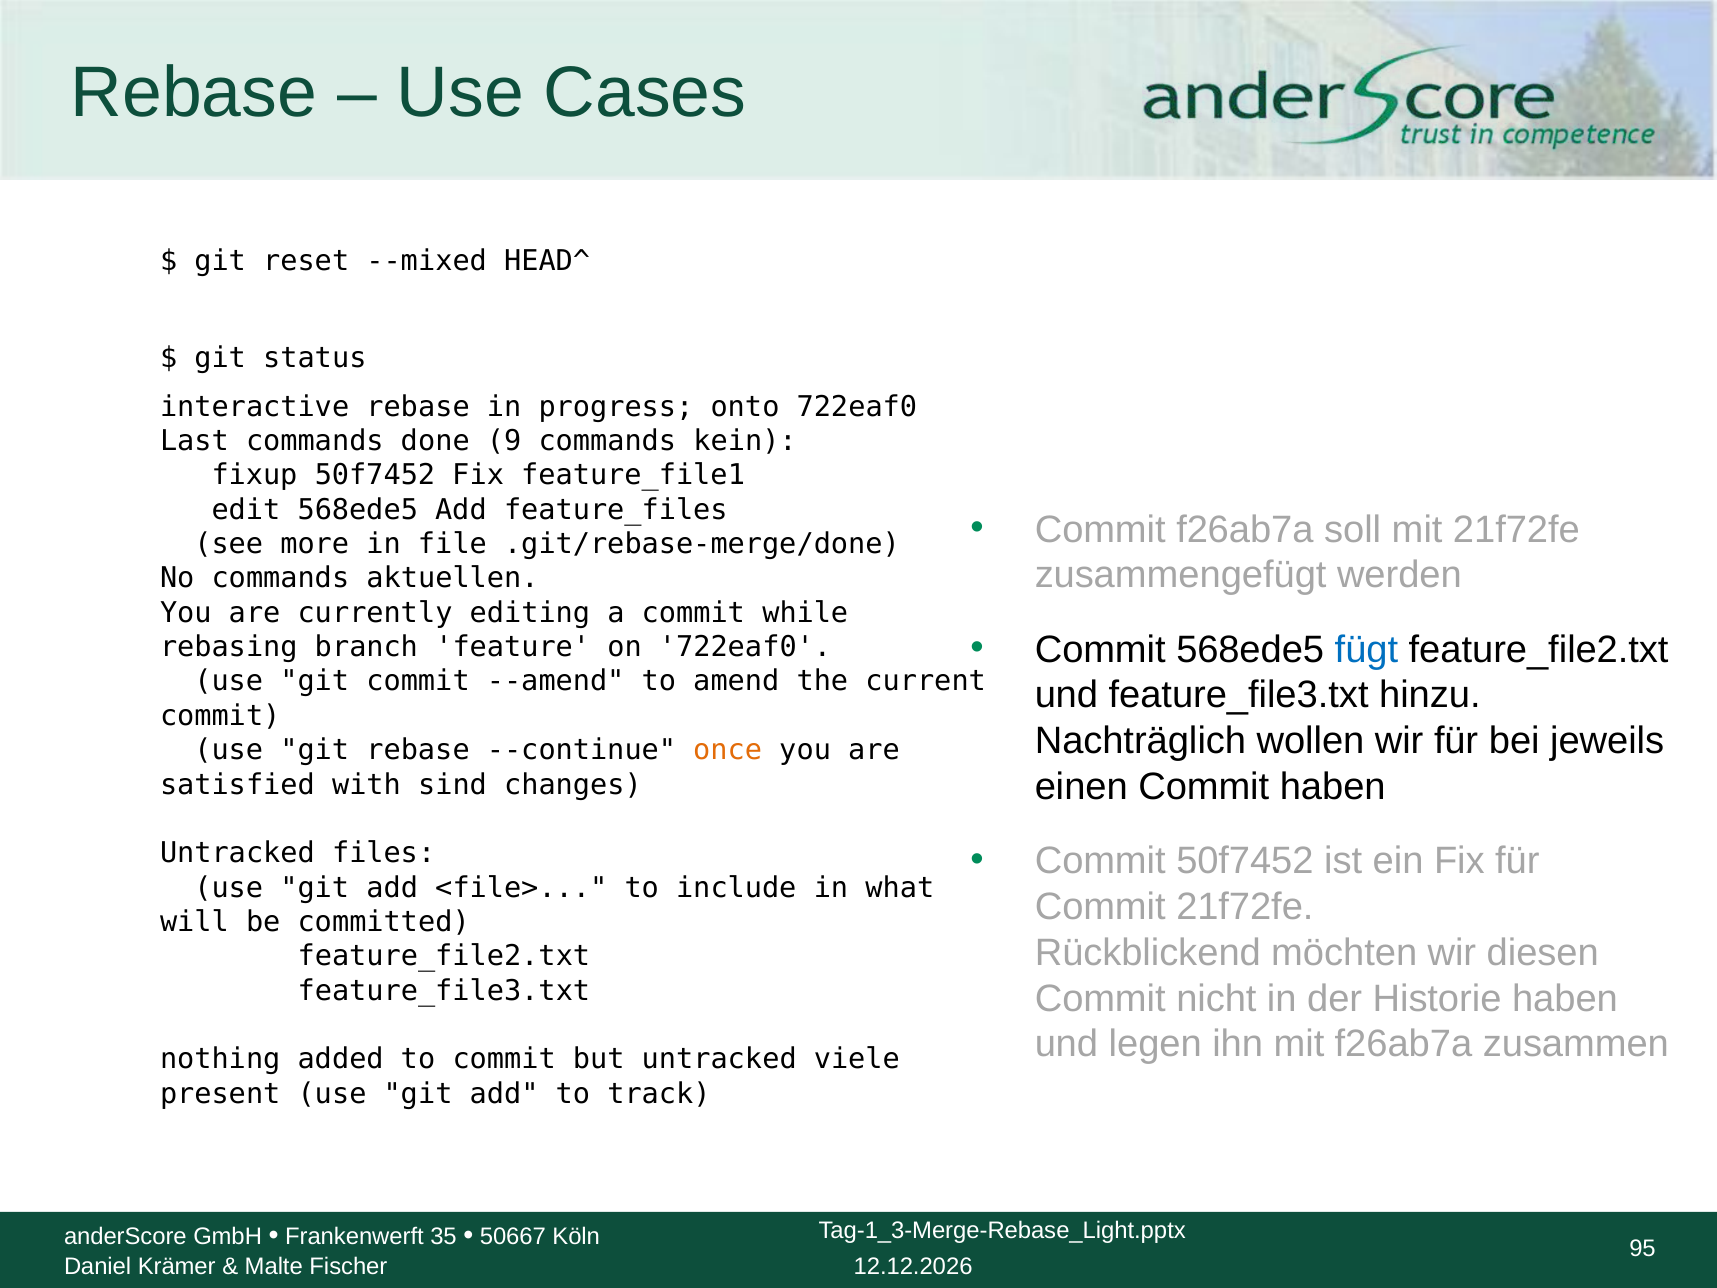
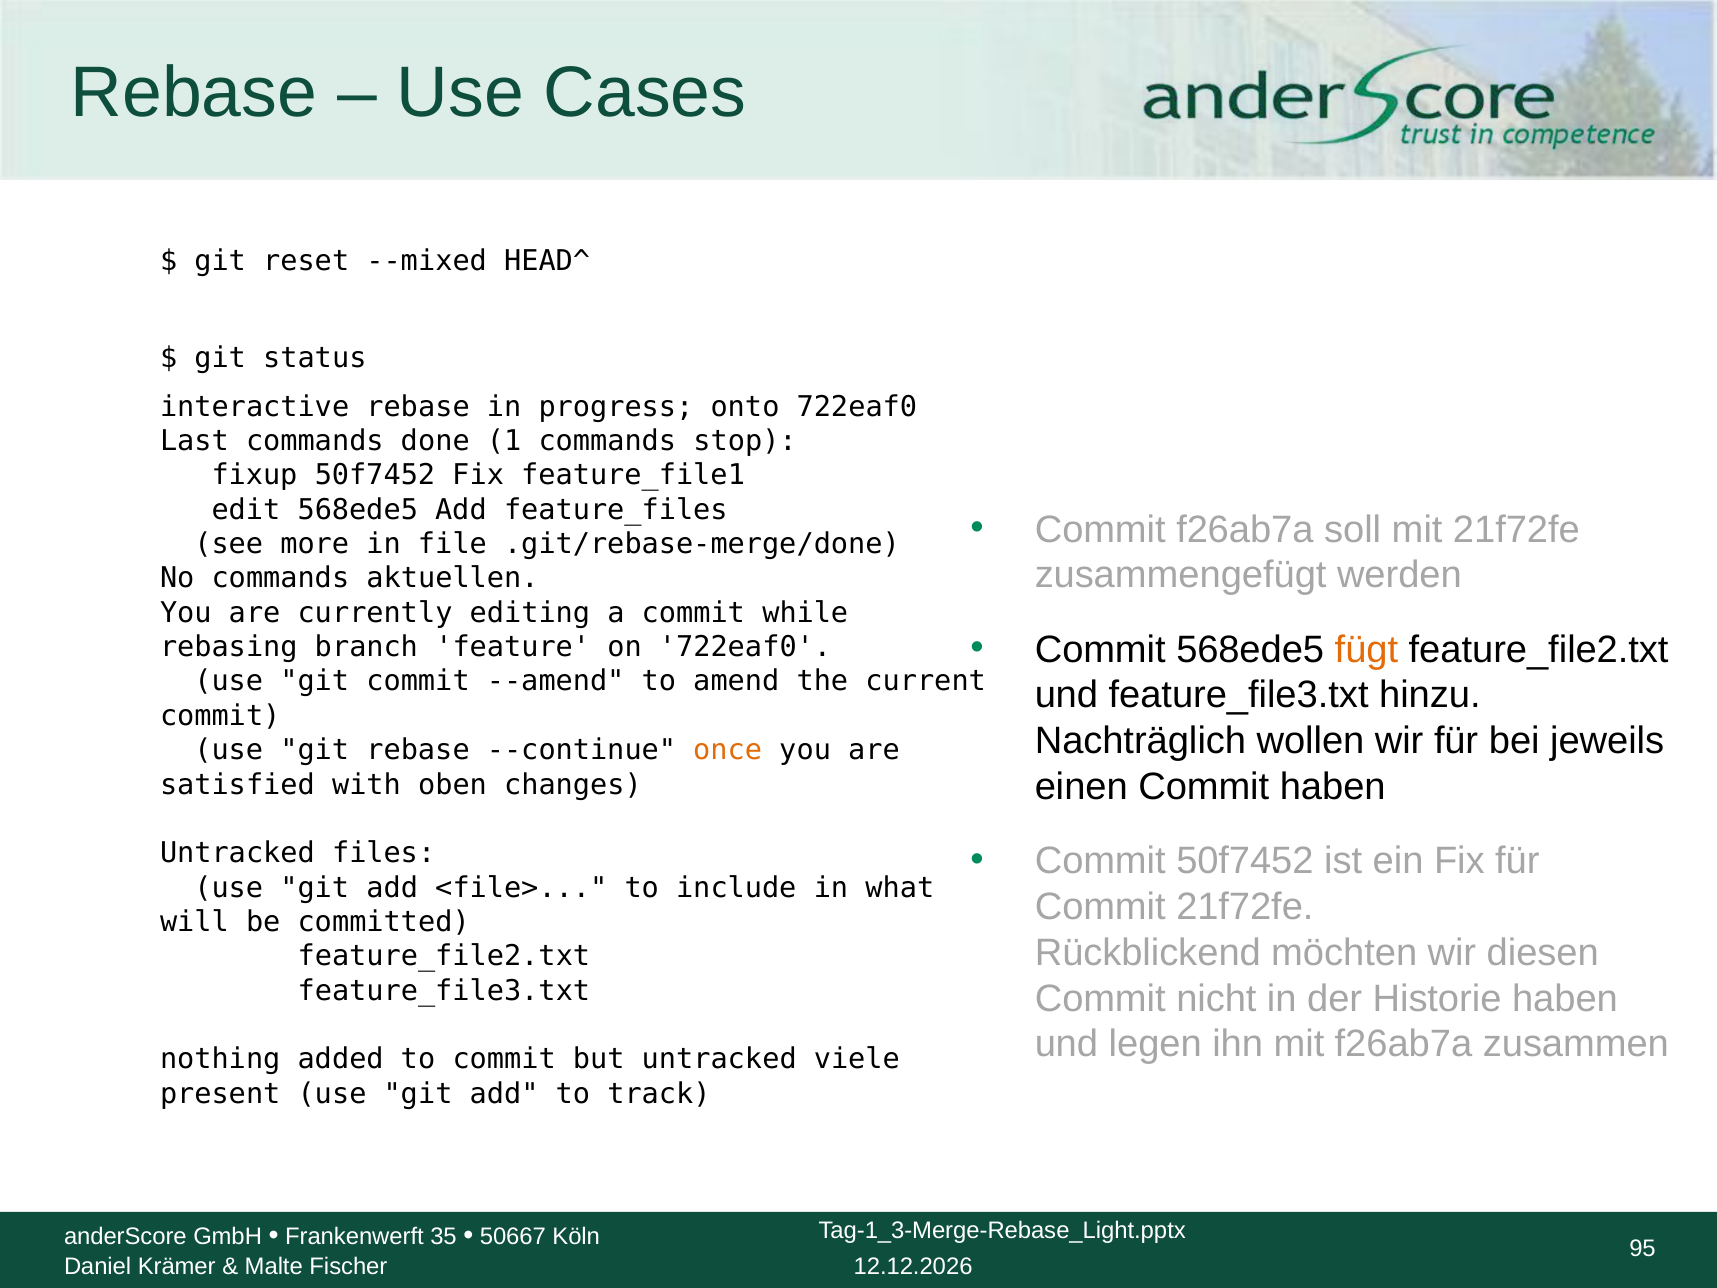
9: 9 -> 1 (504, 441)
kein: kein -> stop (745, 441)
fügt colour: blue -> orange (1366, 649)
sind: sind -> oben (453, 784)
